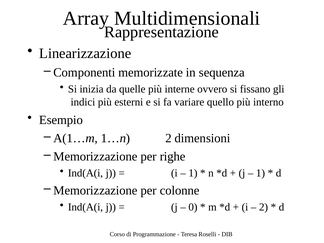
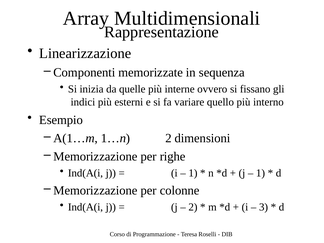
0: 0 -> 2 (193, 207)
2: 2 -> 3 (264, 207)
